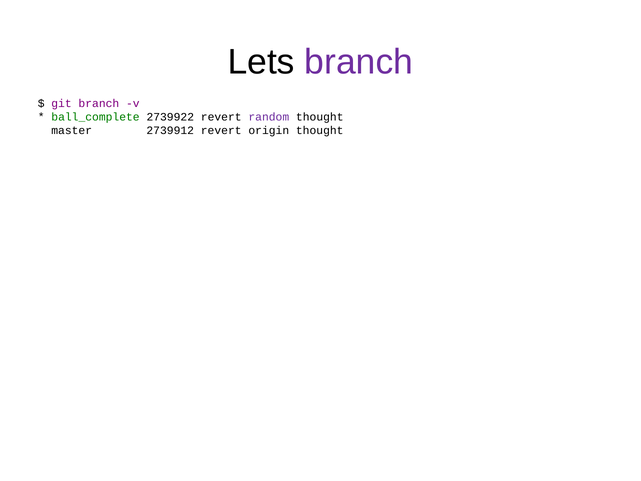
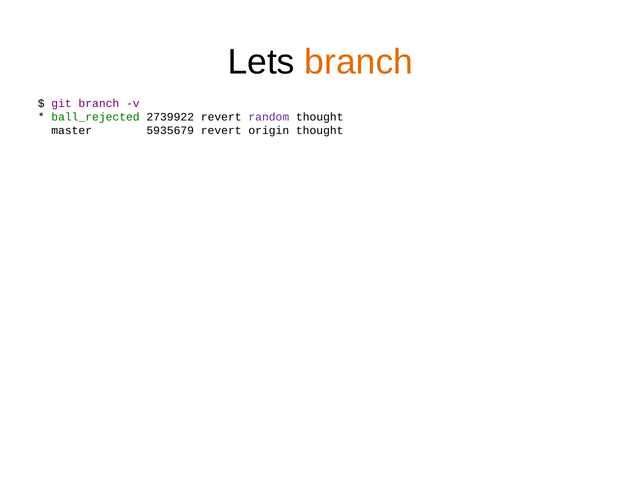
branch colour: purple -> orange (359, 62)
ball_complete: ball_complete -> ball_rejected (95, 117)
2739912: 2739912 -> 5935679 (170, 131)
